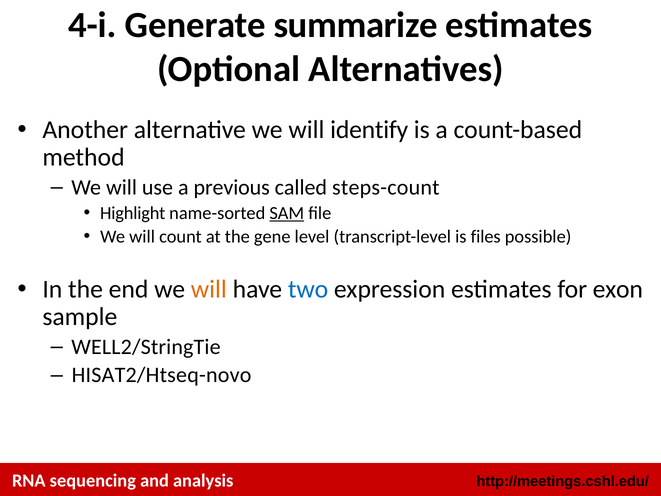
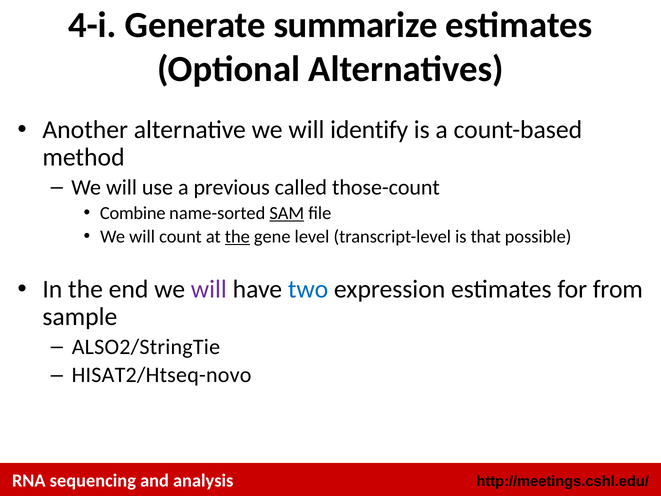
steps-count: steps-count -> those-count (386, 187)
Highlight: Highlight -> Combine (133, 213)
the underline: none -> present (237, 237)
files: files -> that (486, 237)
will colour: orange -> purple (209, 289)
exon: exon -> from (618, 289)
WELL2/StringTie: WELL2/StringTie -> ALSO2/StringTie (146, 347)
